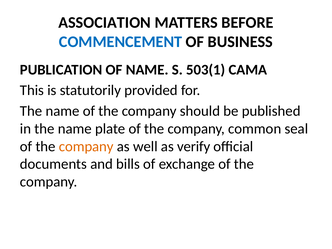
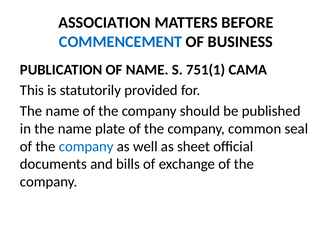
503(1: 503(1 -> 751(1 (206, 70)
company colour: orange -> blue (86, 146)
verify: verify -> sheet (194, 146)
